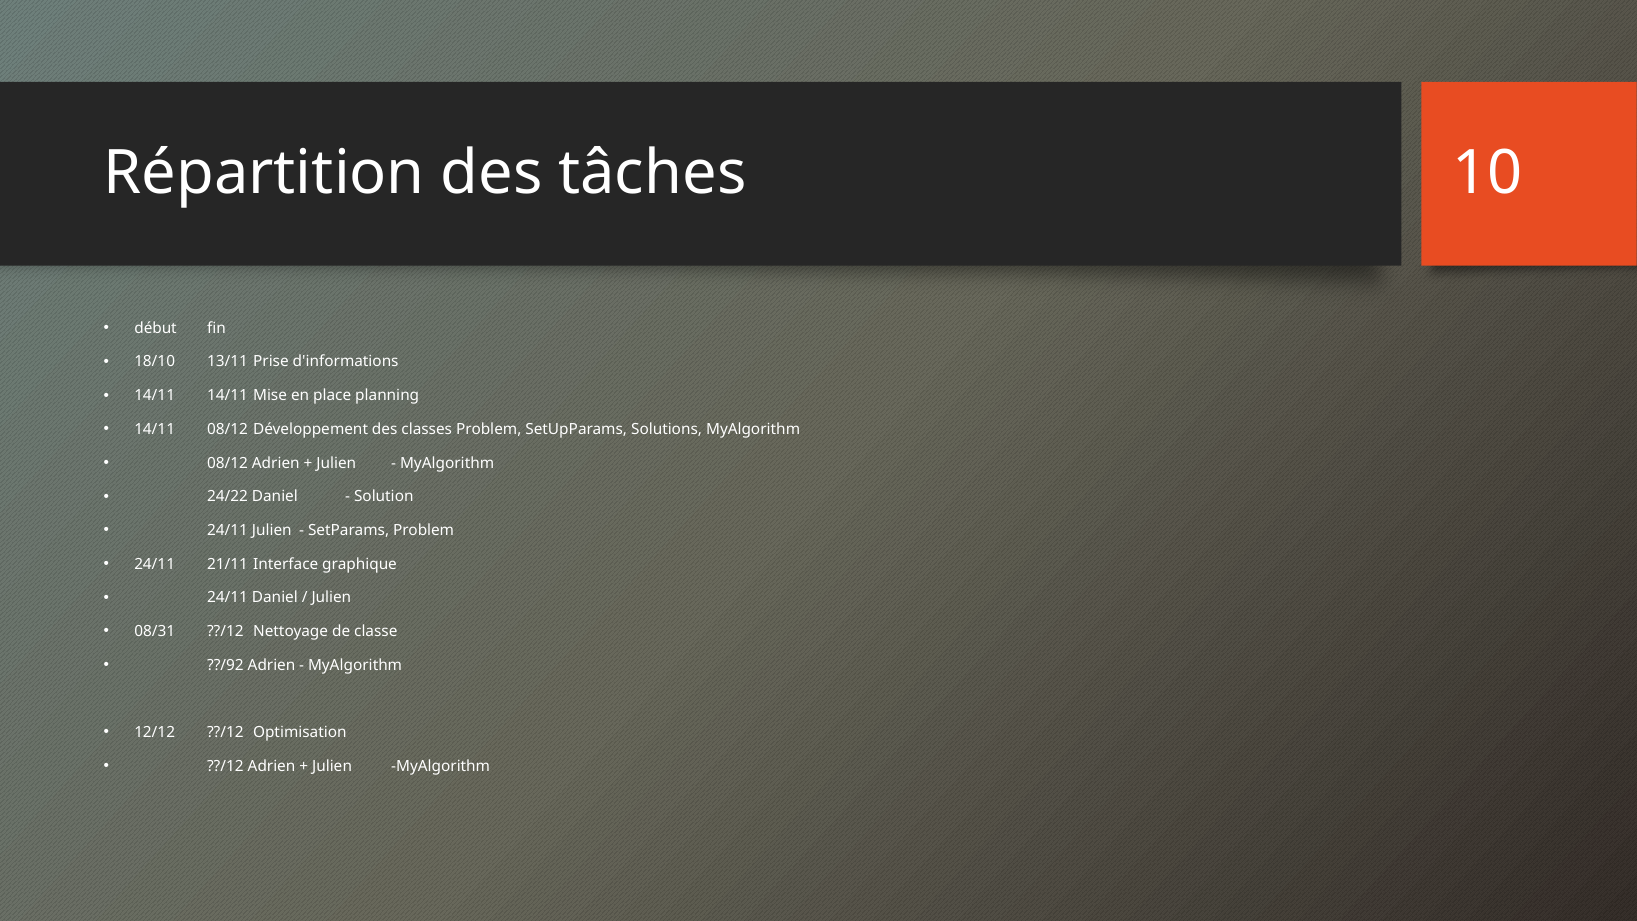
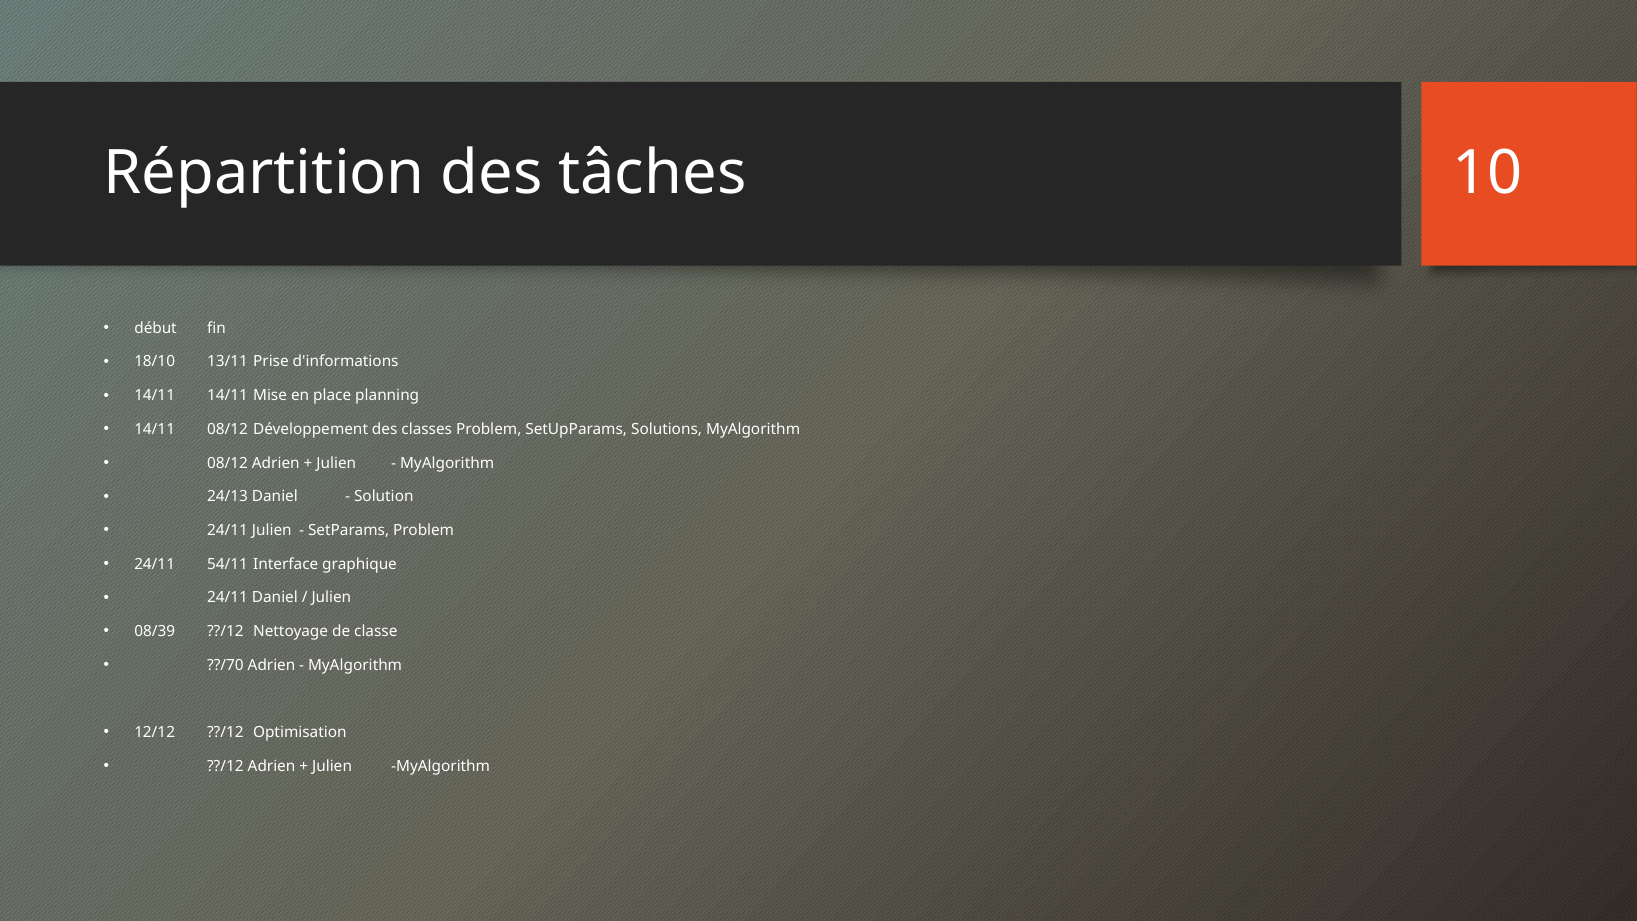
24/22: 24/22 -> 24/13 (228, 497)
21/11: 21/11 -> 54/11 (228, 564)
08/31: 08/31 -> 08/39 (155, 631)
??/92: ??/92 -> ??/70 (225, 665)
